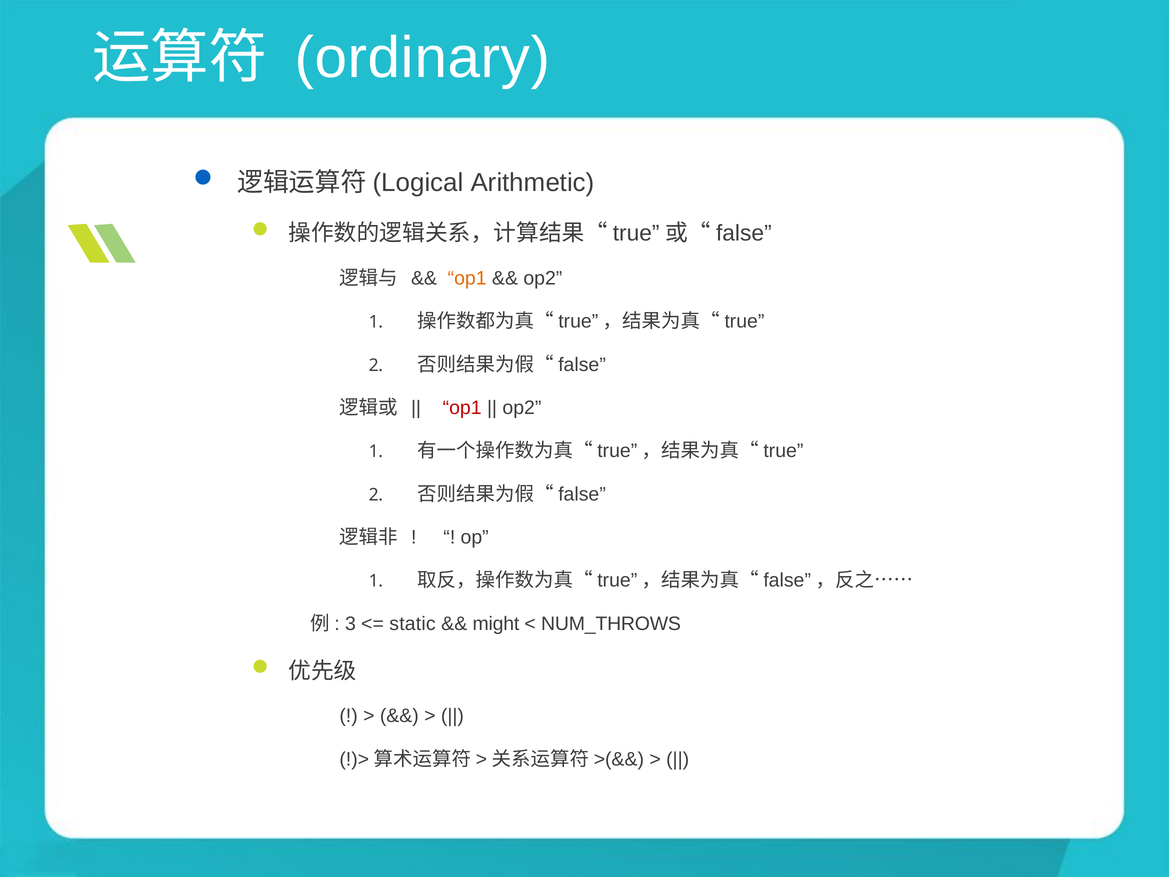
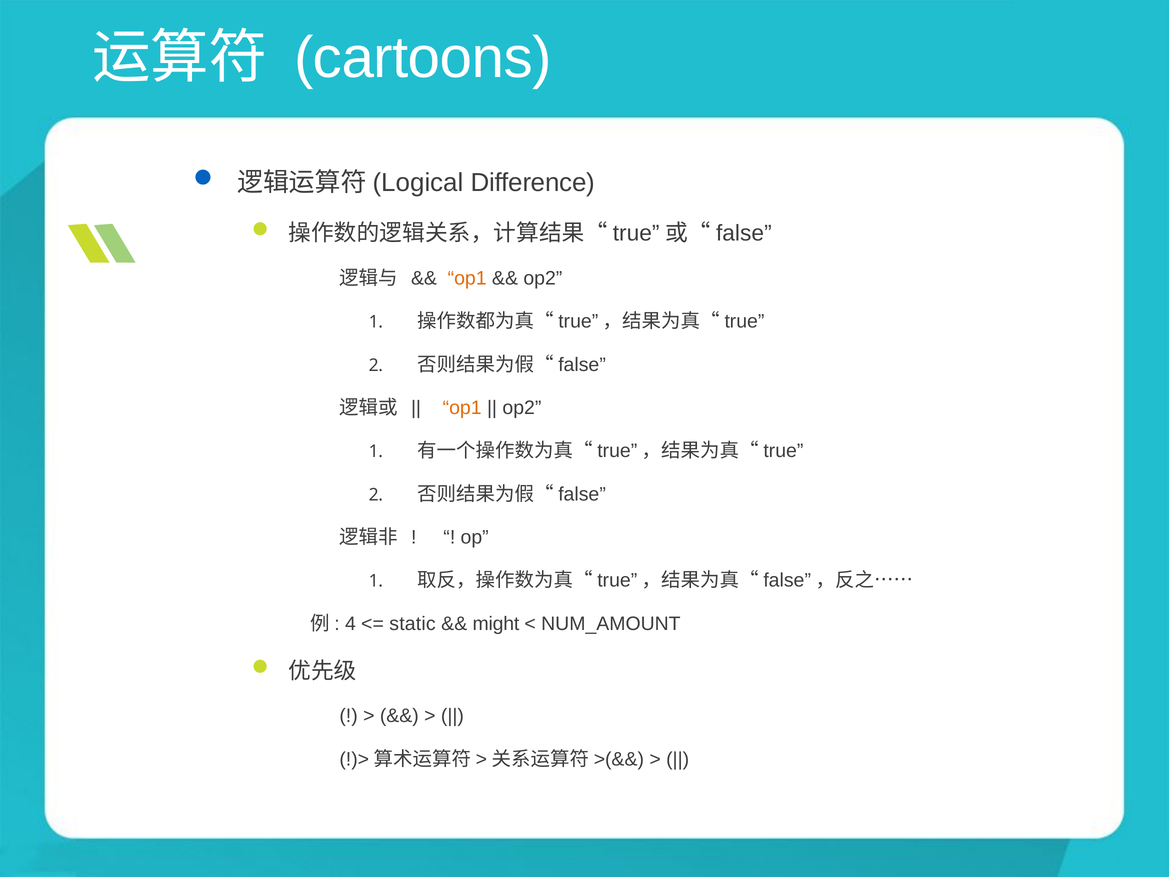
ordinary: ordinary -> cartoons (423, 58)
Arithmetic: Arithmetic -> Difference (533, 183)
op1 colour: red -> orange (462, 408)
3: 3 -> 4 (350, 624)
NUM_THROWS: NUM_THROWS -> NUM_AMOUNT (611, 624)
